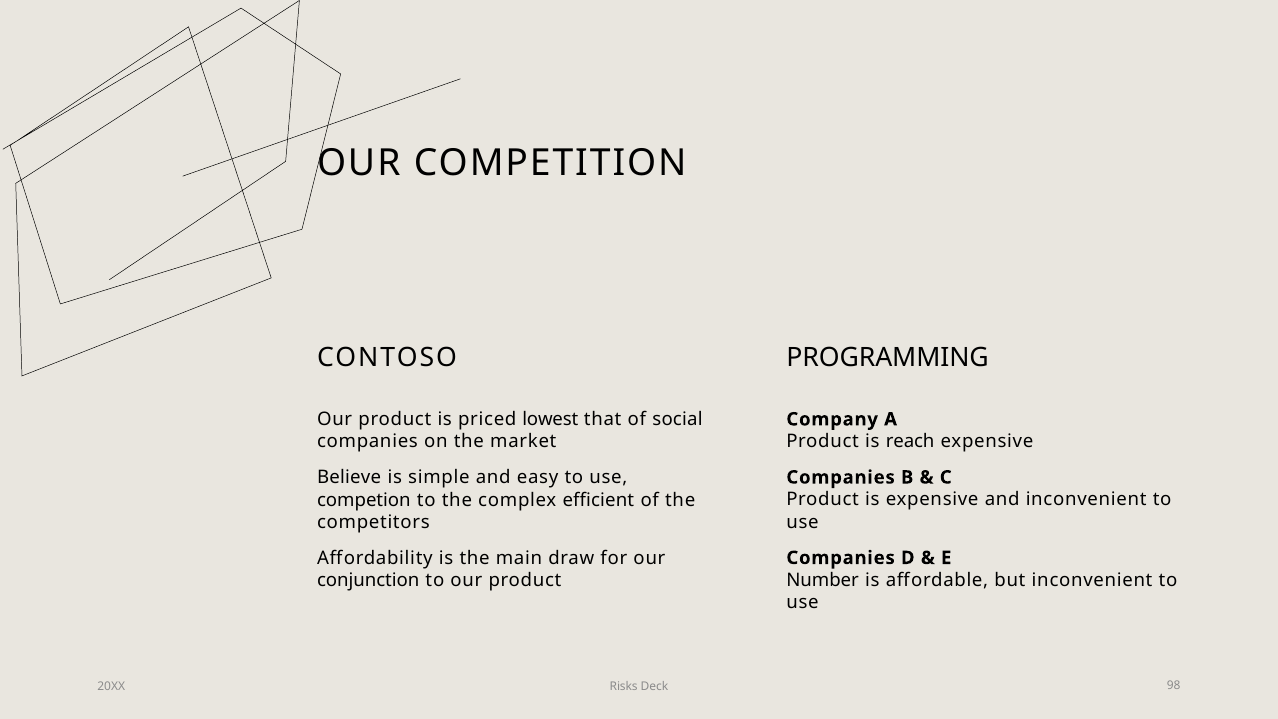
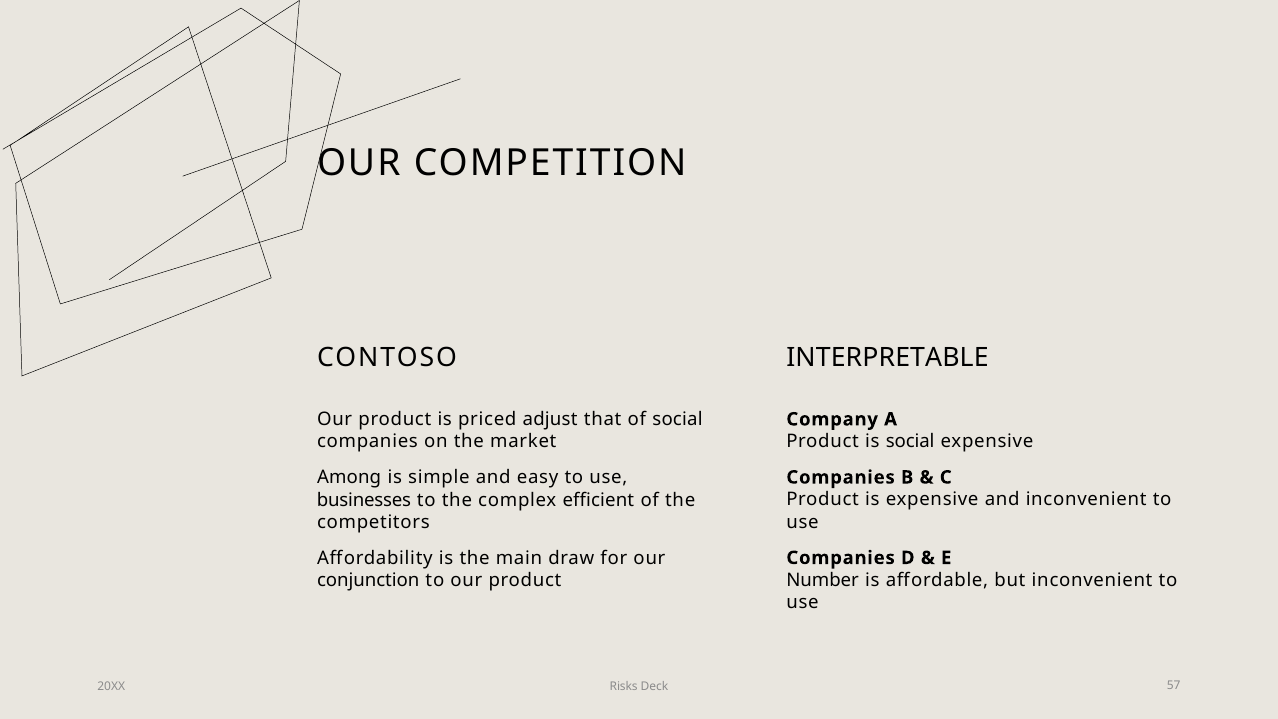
PROGRAMMING: PROGRAMMING -> INTERPRETABLE (887, 358)
lowest: lowest -> adjust (550, 419)
is reach: reach -> social (910, 442)
Believe: Believe -> Among (349, 477)
competion: competion -> businesses (364, 500)
98: 98 -> 57 (1174, 685)
